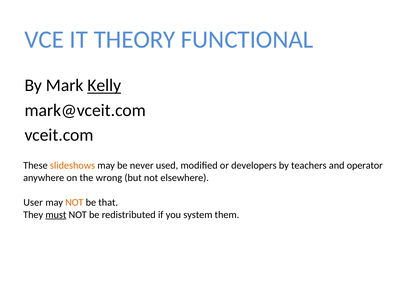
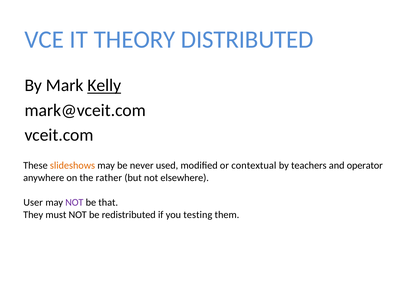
FUNCTIONAL: FUNCTIONAL -> DISTRIBUTED (247, 40)
developers: developers -> contextual (254, 165)
wrong: wrong -> rather (109, 178)
NOT colour: orange -> purple (74, 202)
must underline: present -> none (56, 214)
system: system -> testing (198, 214)
